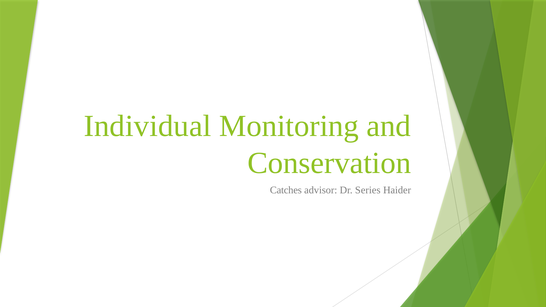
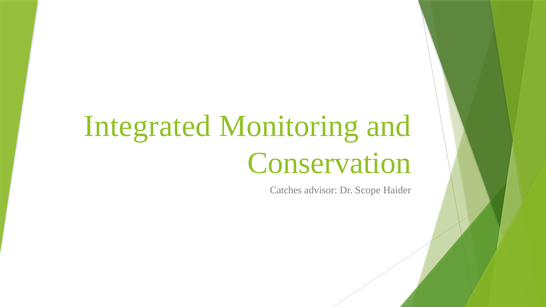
Individual: Individual -> Integrated (147, 126)
Series: Series -> Scope (368, 190)
